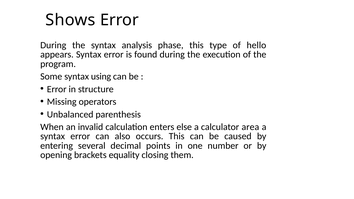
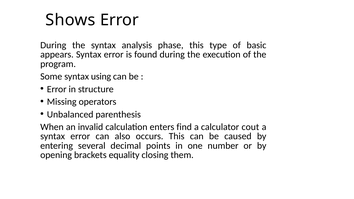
hello: hello -> basic (256, 45)
else: else -> find (184, 127)
area: area -> cout (250, 127)
